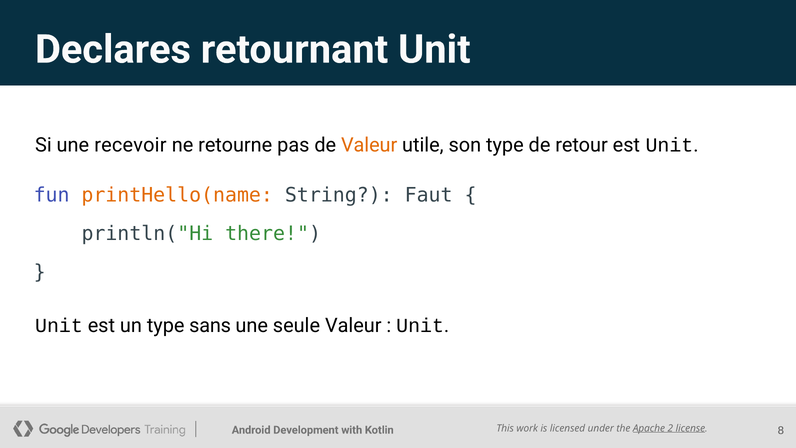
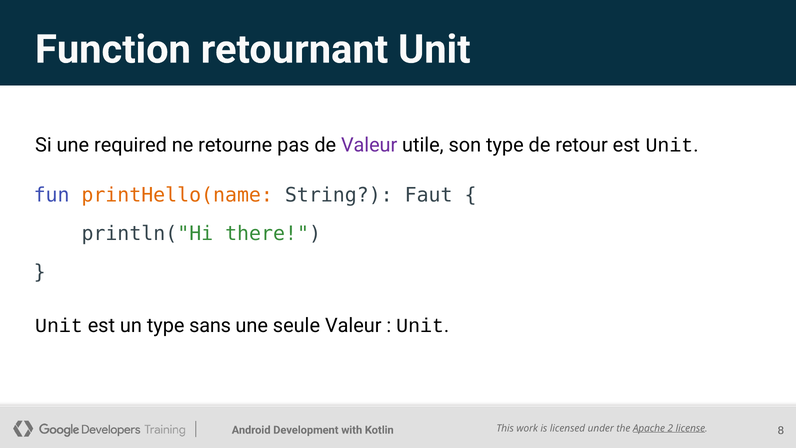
Declares: Declares -> Function (113, 50)
recevoir: recevoir -> required (130, 145)
Valeur colour: orange -> purple (369, 145)
